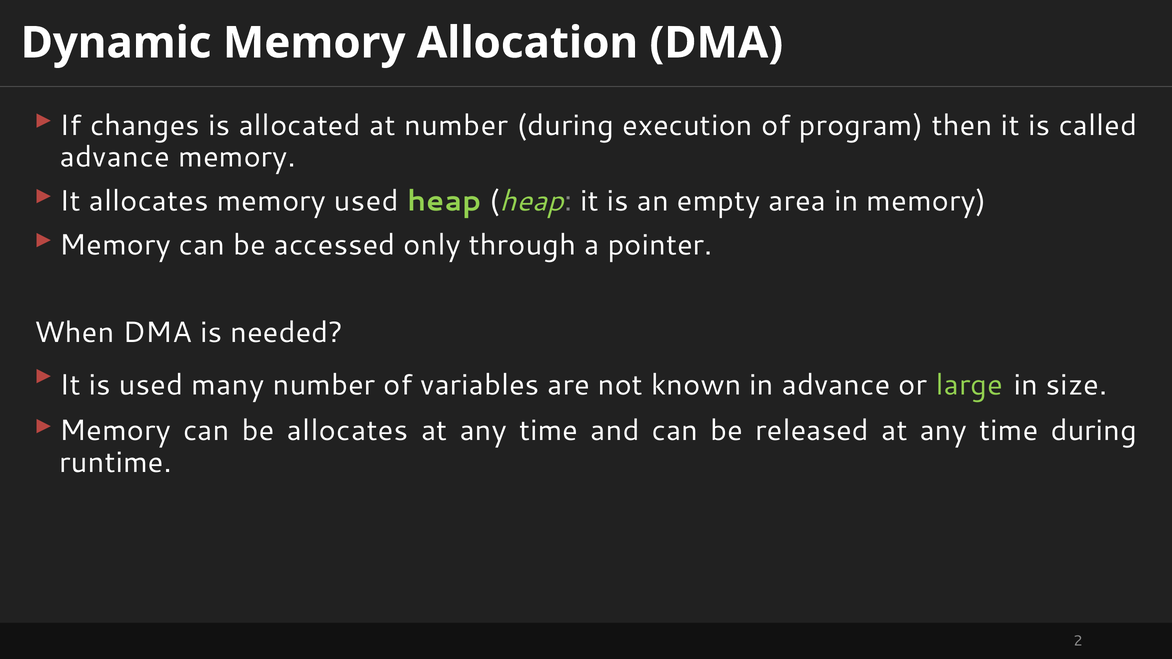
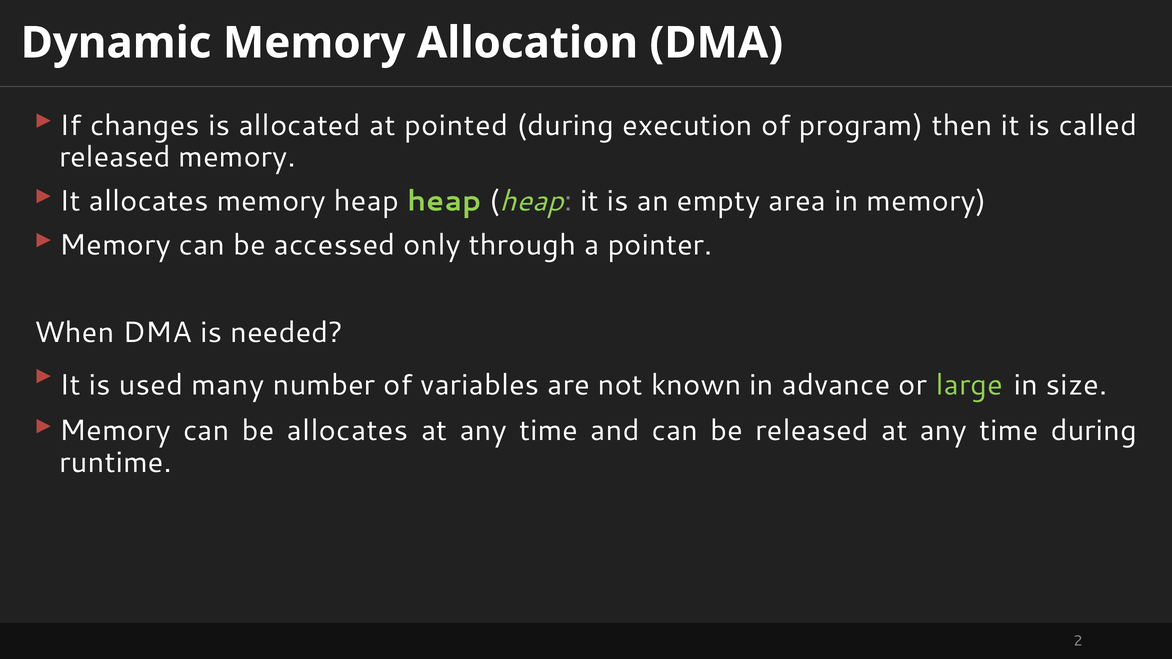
at number: number -> pointed (456, 126)
advance: advance -> released (115, 157)
memory used: used -> heap (366, 201)
